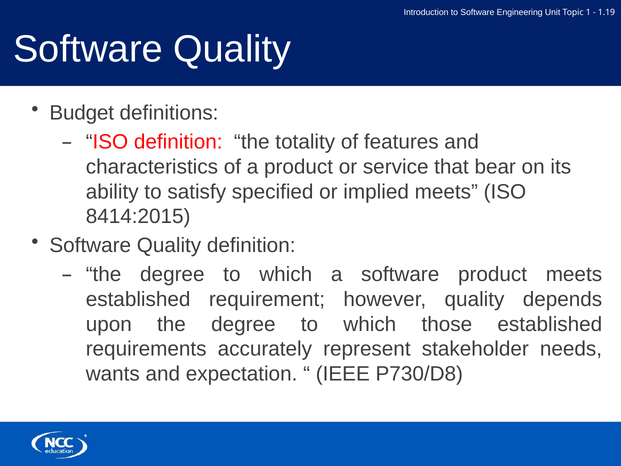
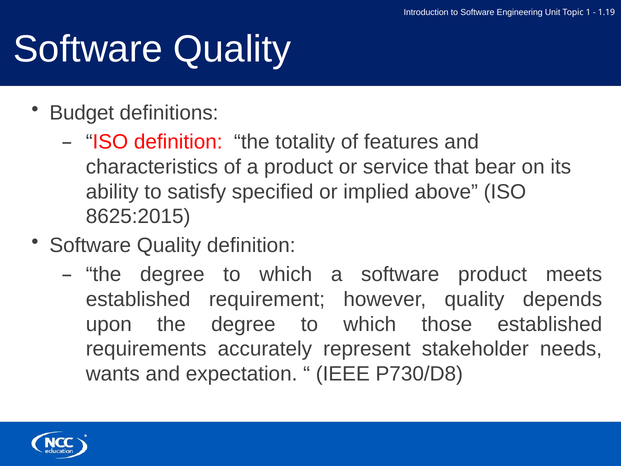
implied meets: meets -> above (446, 192)
8414:2015: 8414:2015 -> 8625:2015 (138, 216)
